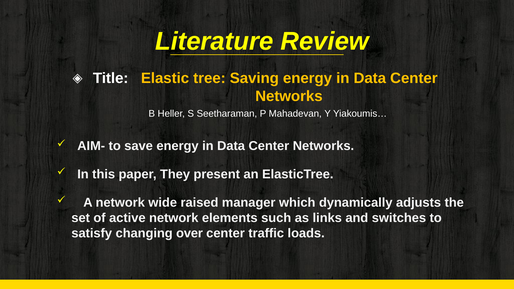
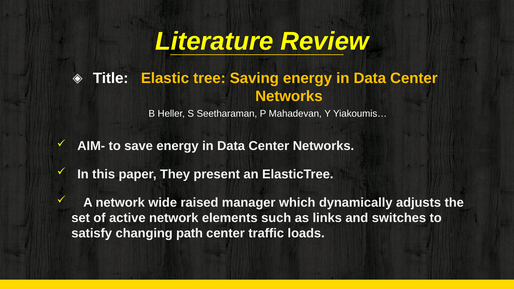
over: over -> path (190, 233)
